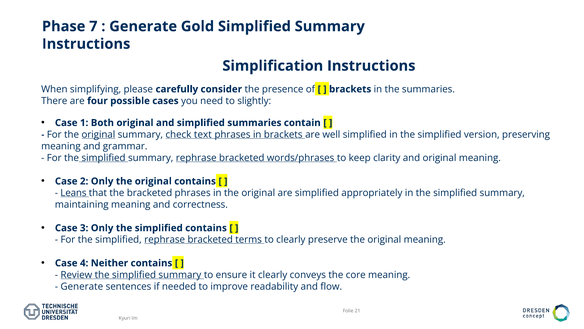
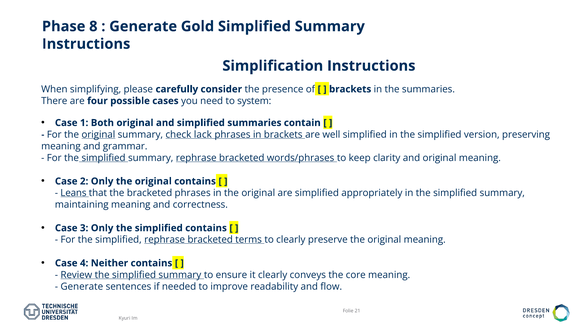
7: 7 -> 8 (93, 26)
slightly: slightly -> system (254, 101)
text: text -> lack (203, 134)
